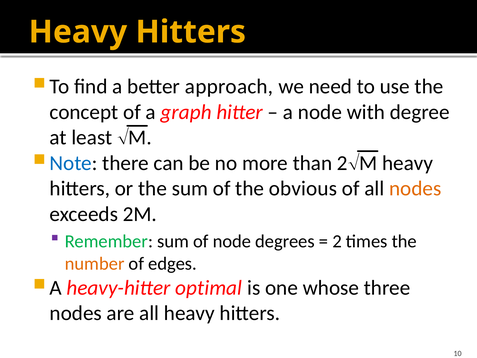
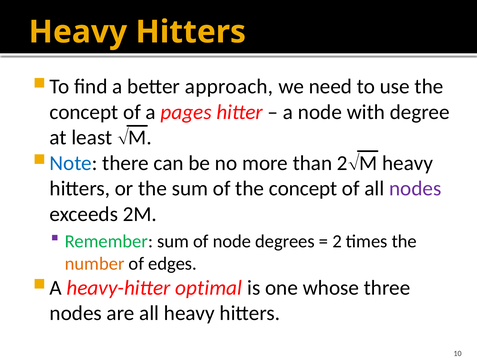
graph: graph -> pages (186, 112)
of the obvious: obvious -> concept (303, 188)
nodes colour: orange -> purple (415, 188)
